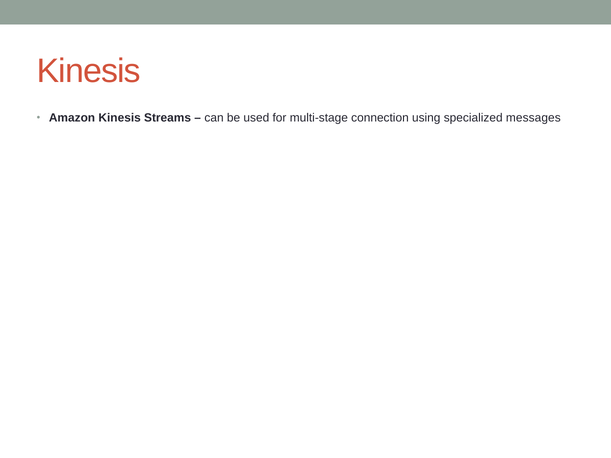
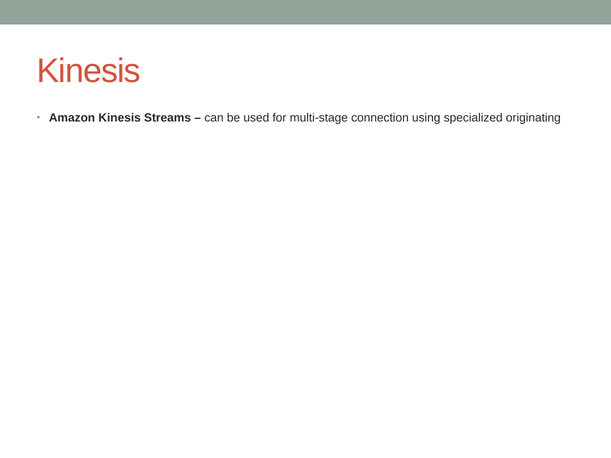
messages: messages -> originating (533, 118)
